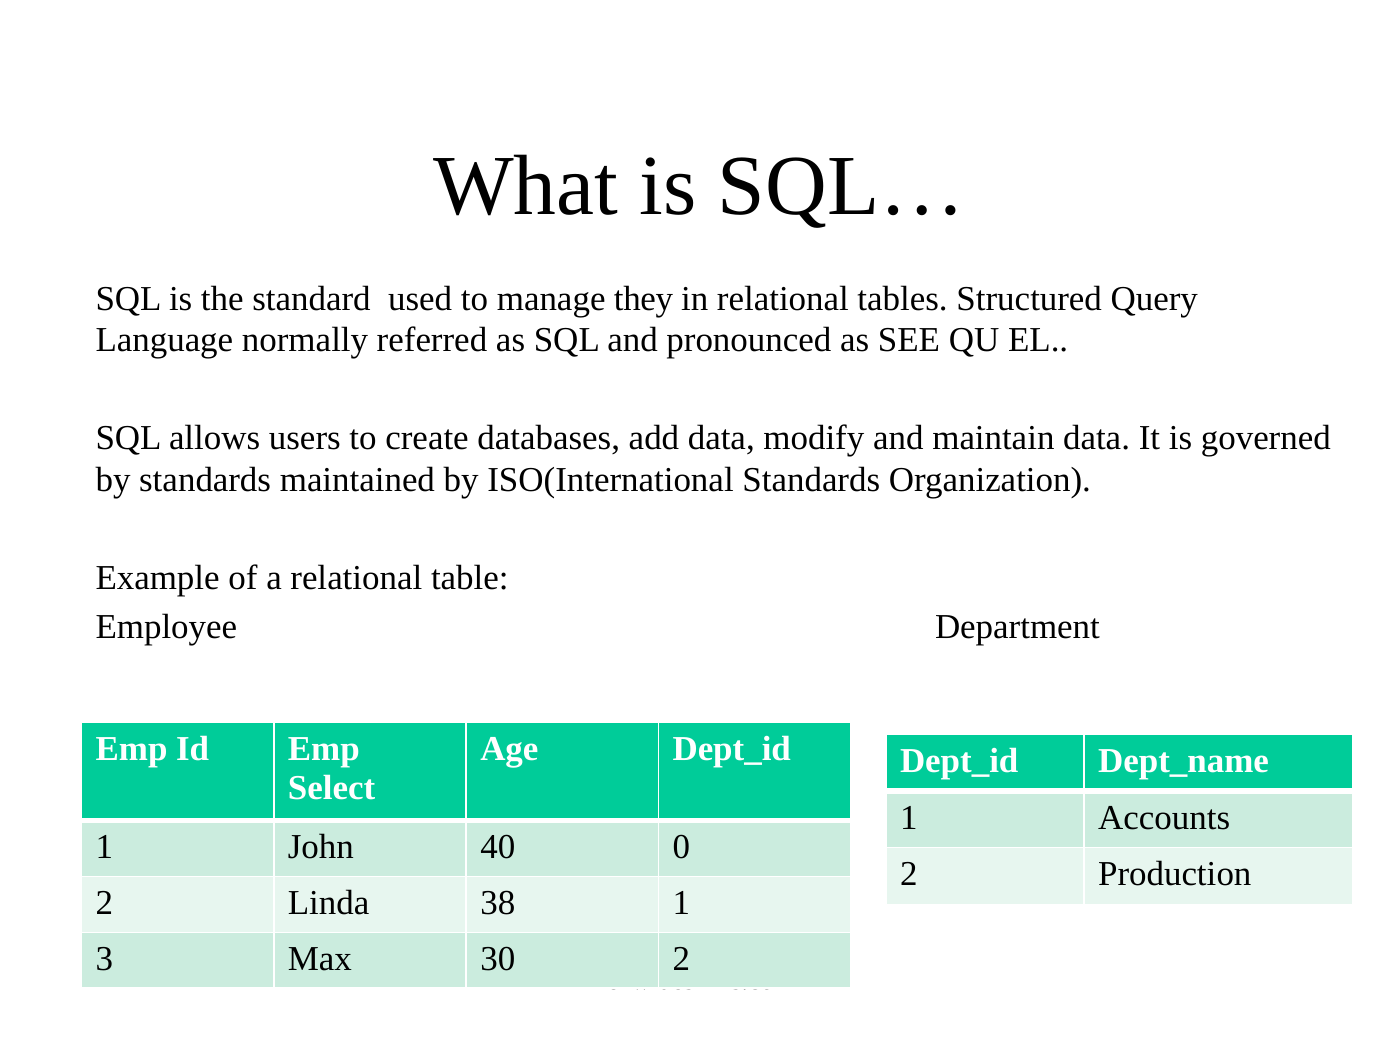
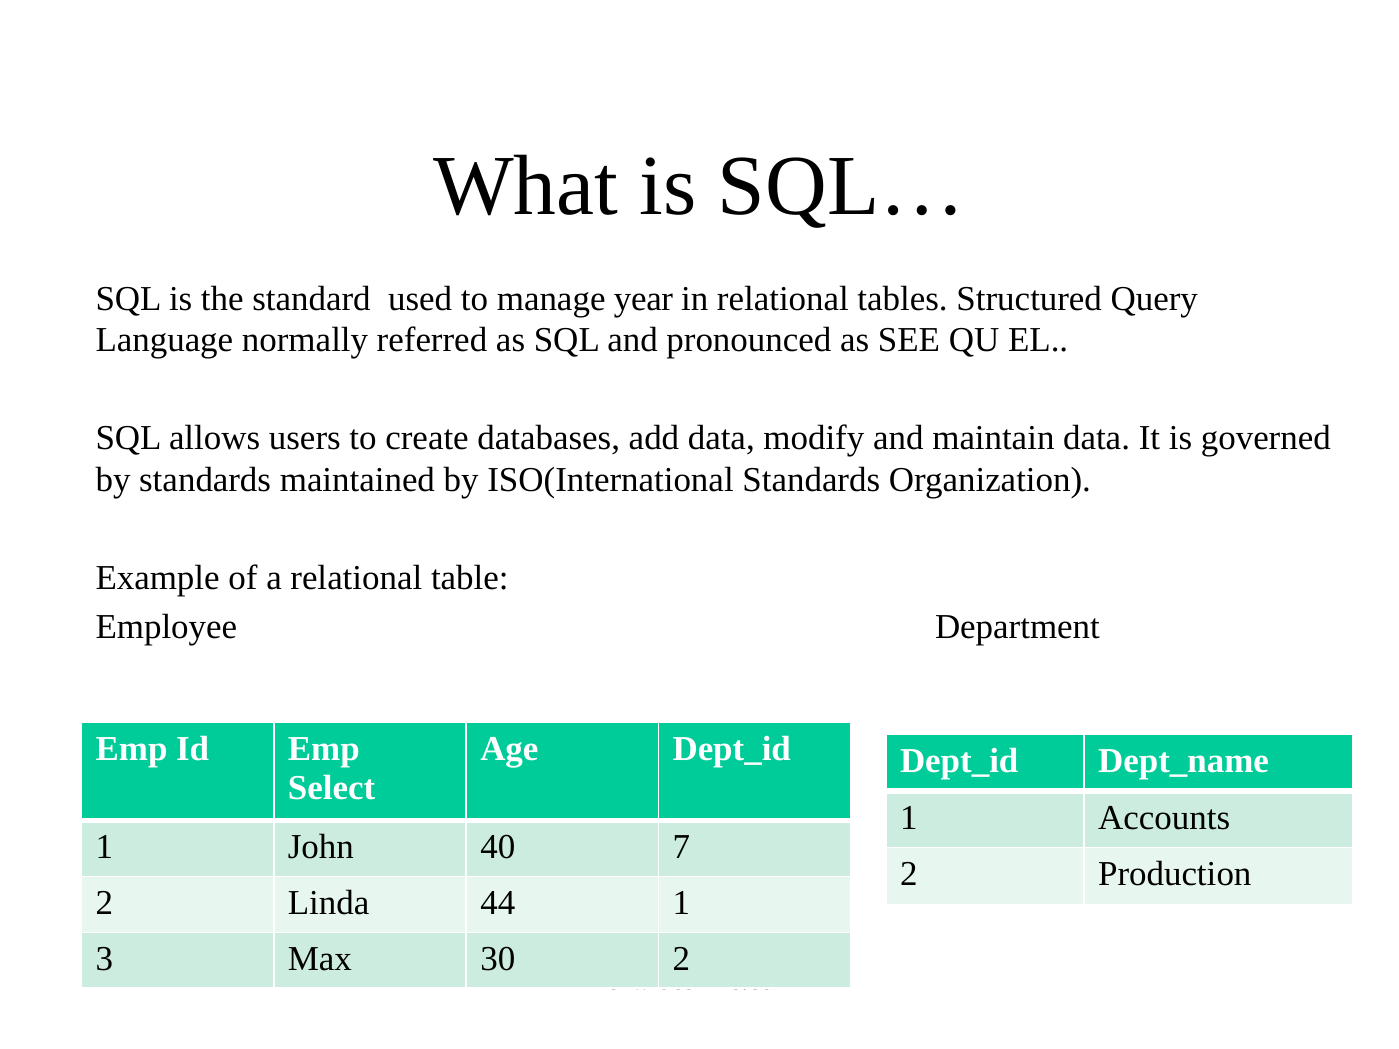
they: they -> year (644, 299)
0: 0 -> 7 (681, 847)
38: 38 -> 44 (498, 903)
